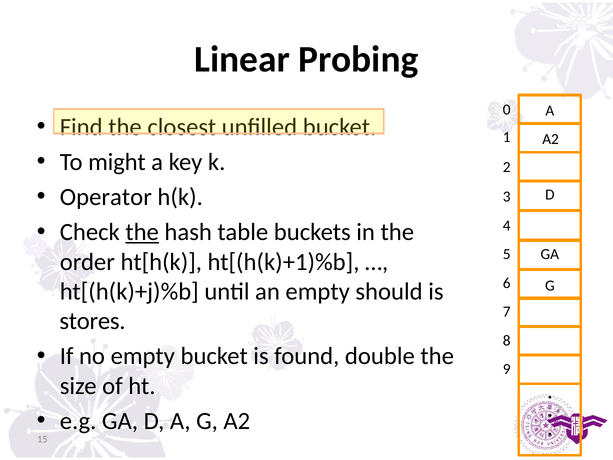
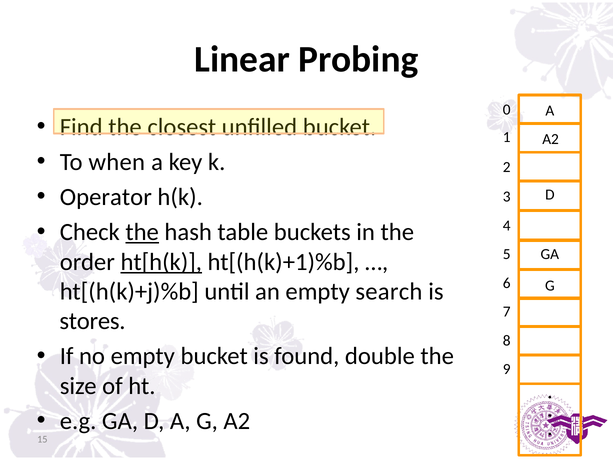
might: might -> when (117, 162)
ht[h(k underline: none -> present (161, 262)
should: should -> search (389, 291)
